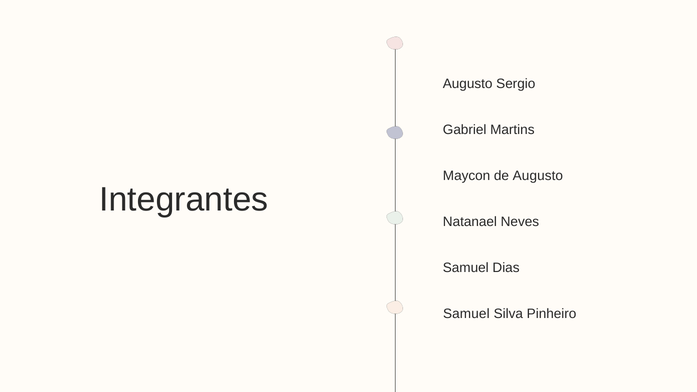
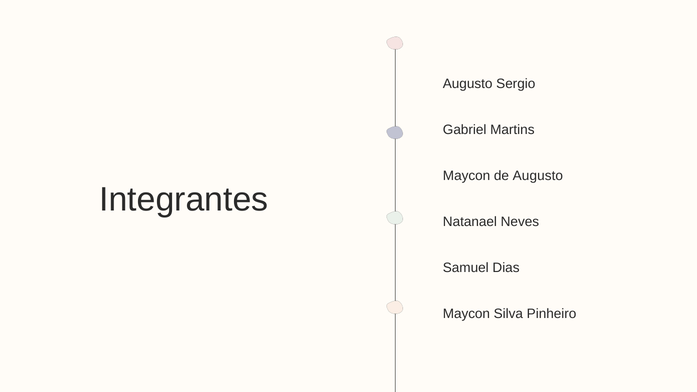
Samuel: Samuel -> Maycon (466, 314)
